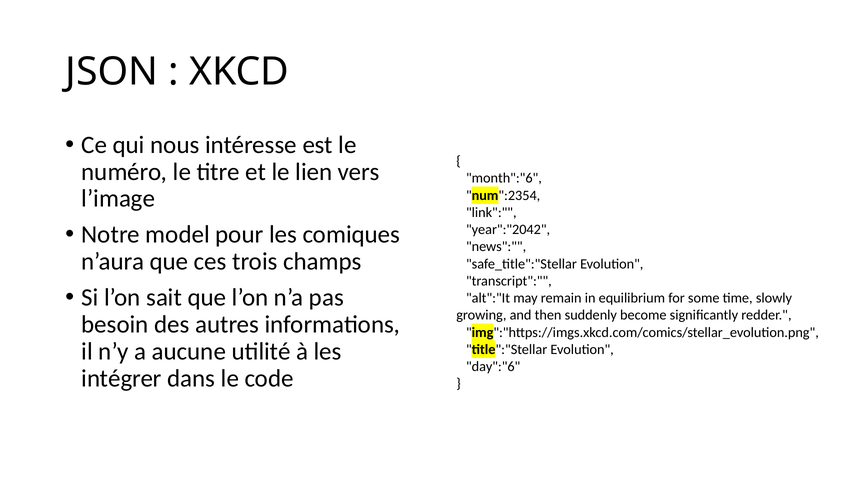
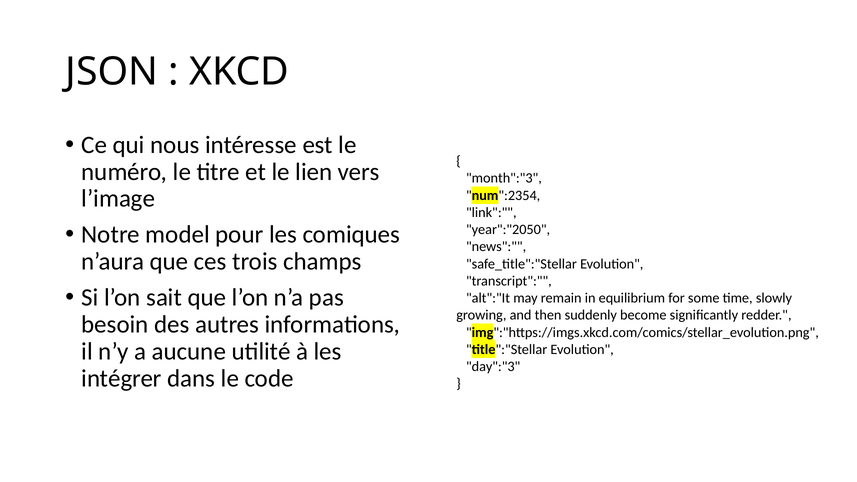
month":"6: month":"6 -> month":"3 (504, 178)
year":"2042: year":"2042 -> year":"2050 (508, 230)
day":"6: day":"6 -> day":"3 (493, 367)
